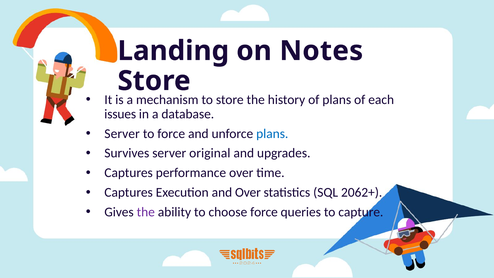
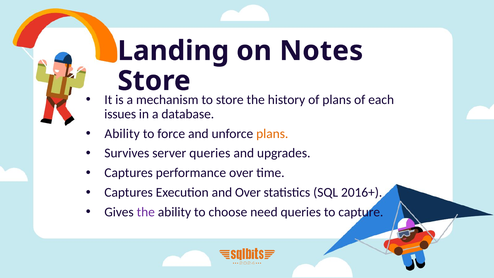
Server: Server -> Ability (122, 134)
plans colour: blue -> orange (272, 134)
server original: original -> queries (210, 153)
2062+: 2062+ -> 2016+ (362, 192)
choose force: force -> need (264, 212)
